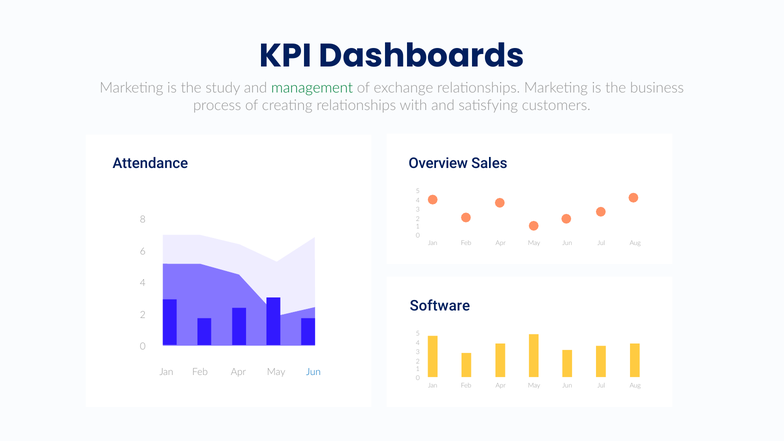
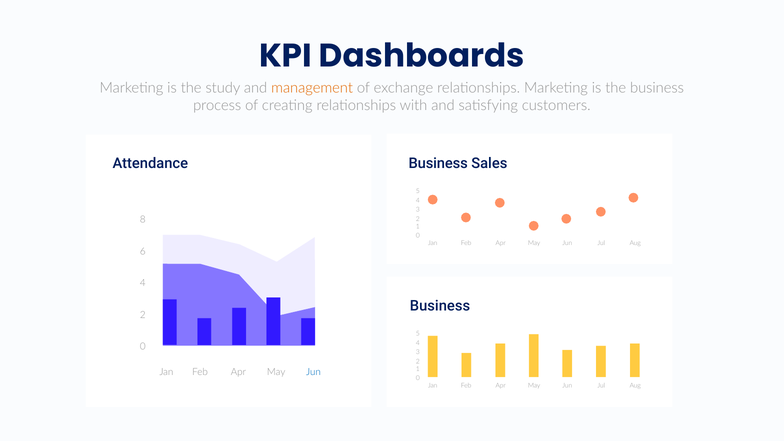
management colour: green -> orange (312, 88)
Attendance Overview: Overview -> Business (438, 163)
Software: Software -> Business (440, 306)
